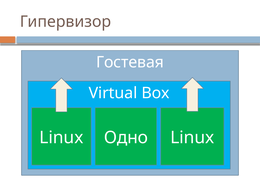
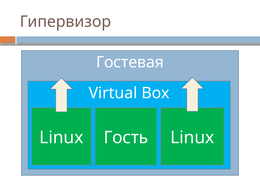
Одно: Одно -> Гость (126, 138)
